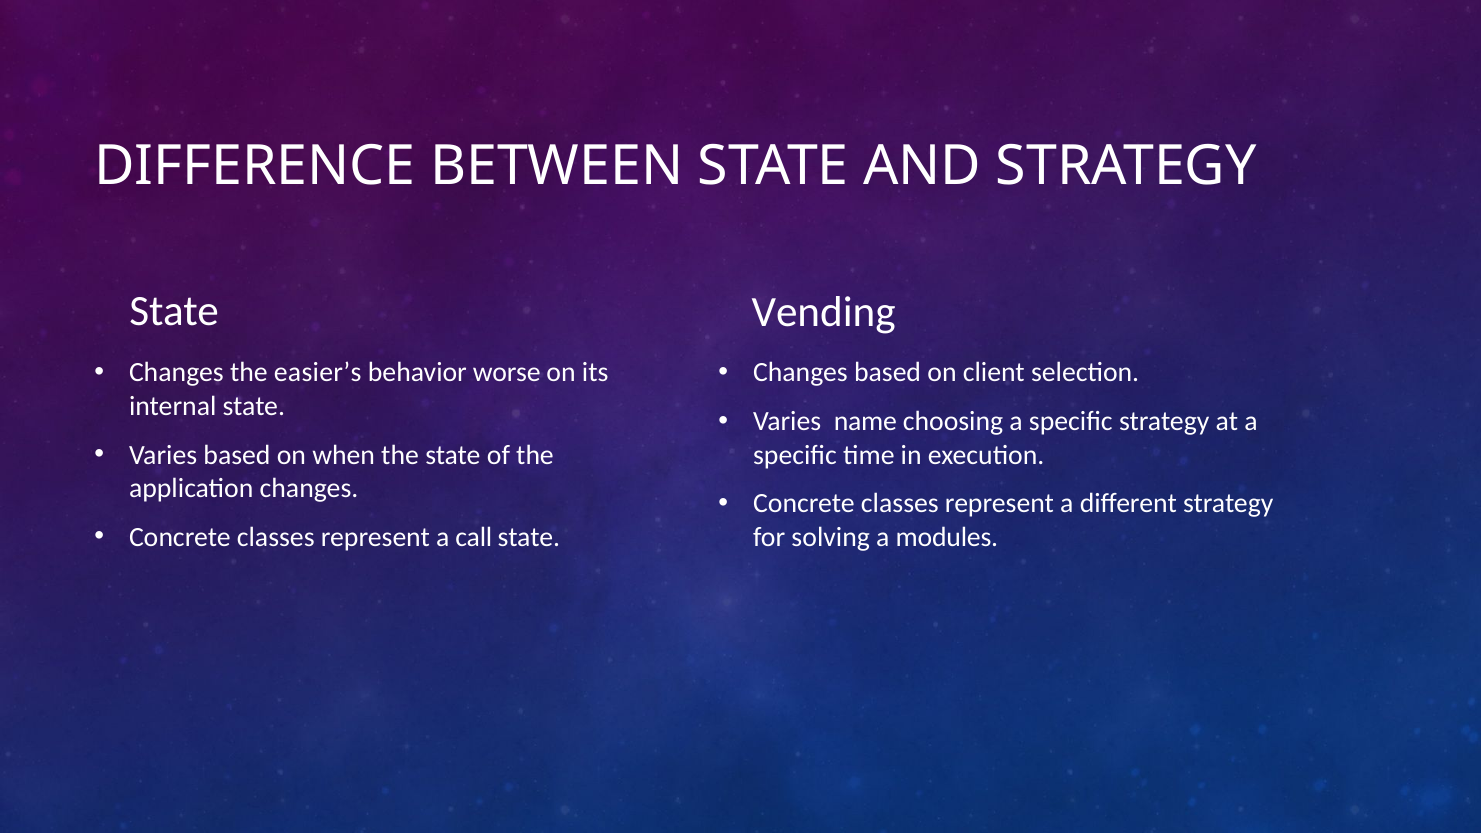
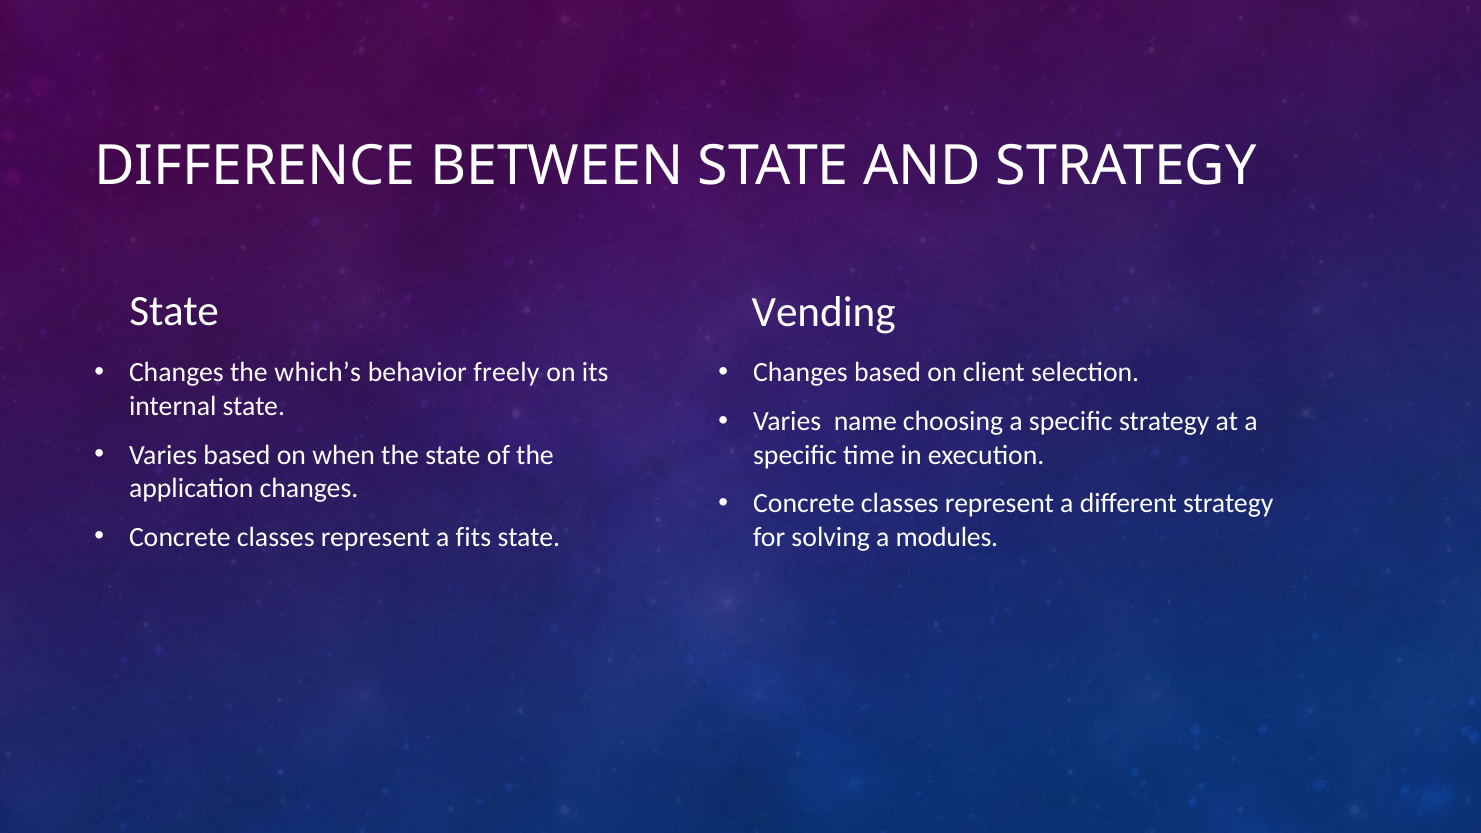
easier’s: easier’s -> which’s (318, 373)
worse: worse -> freely (506, 373)
call: call -> fits (474, 537)
